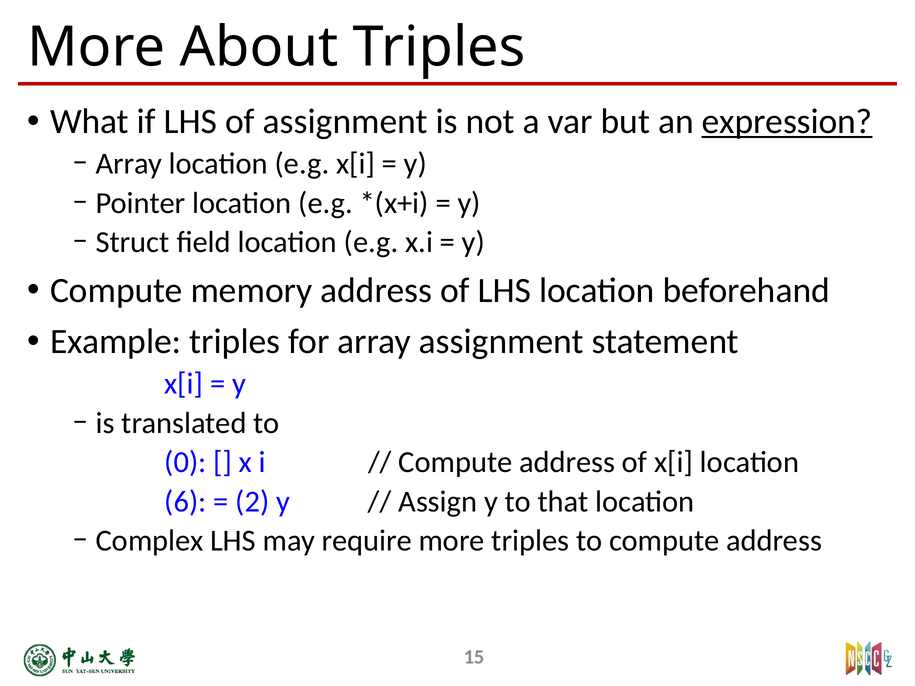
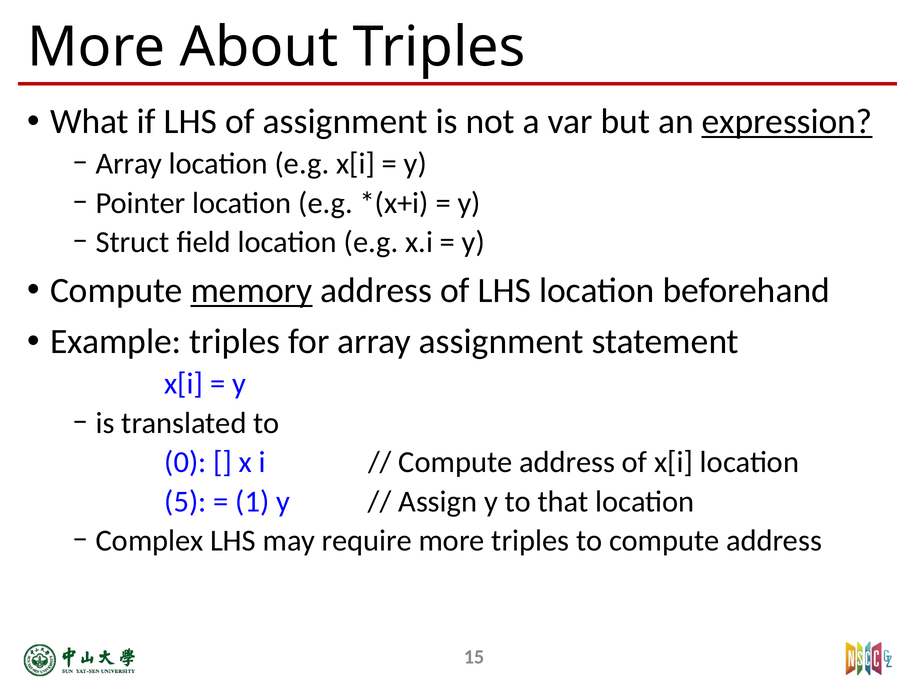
memory underline: none -> present (251, 291)
6: 6 -> 5 (185, 502)
2: 2 -> 1 (252, 502)
